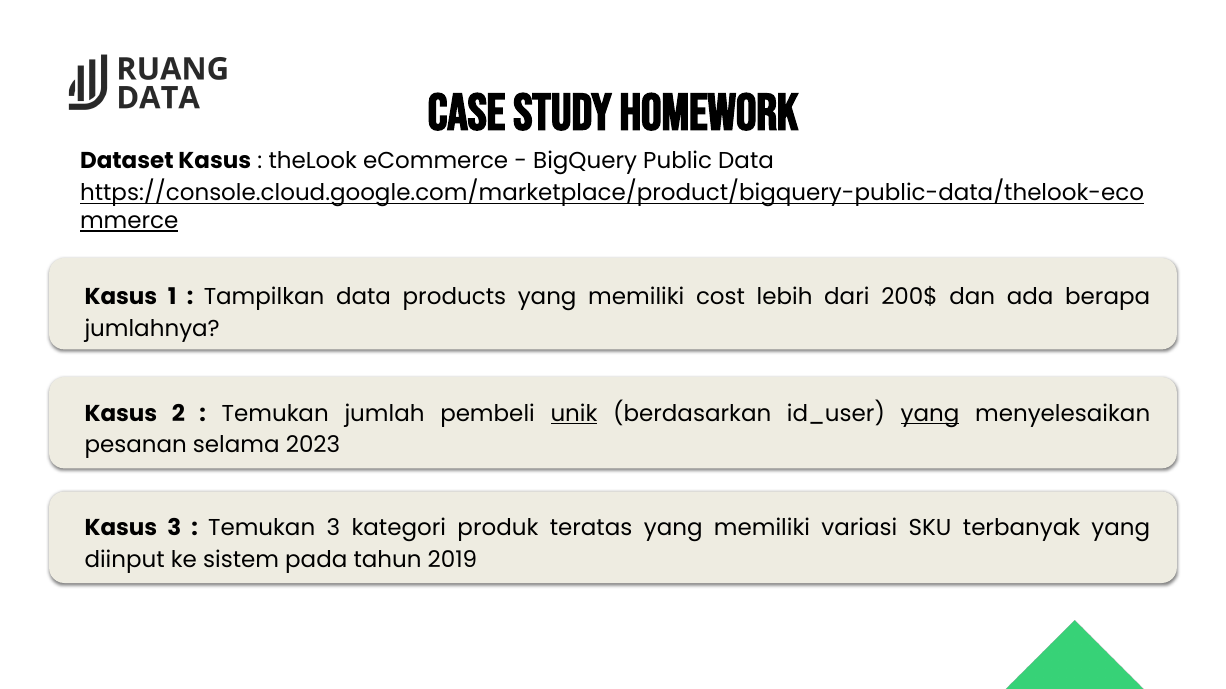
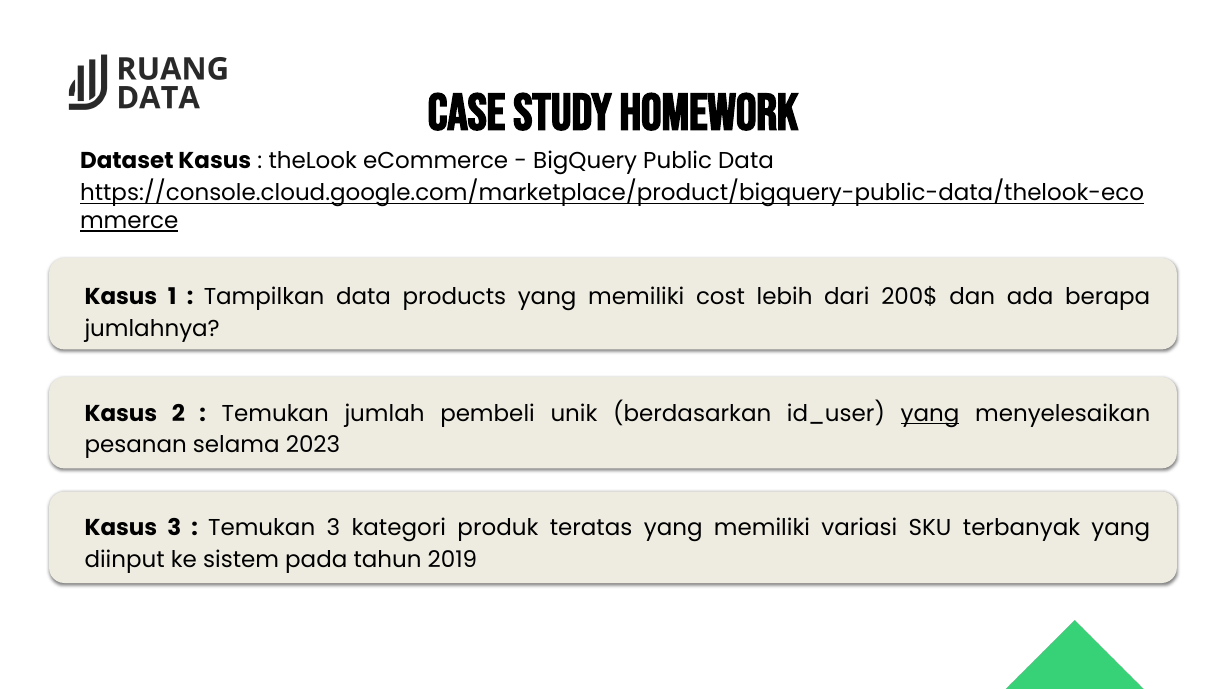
unik underline: present -> none (574, 414)
